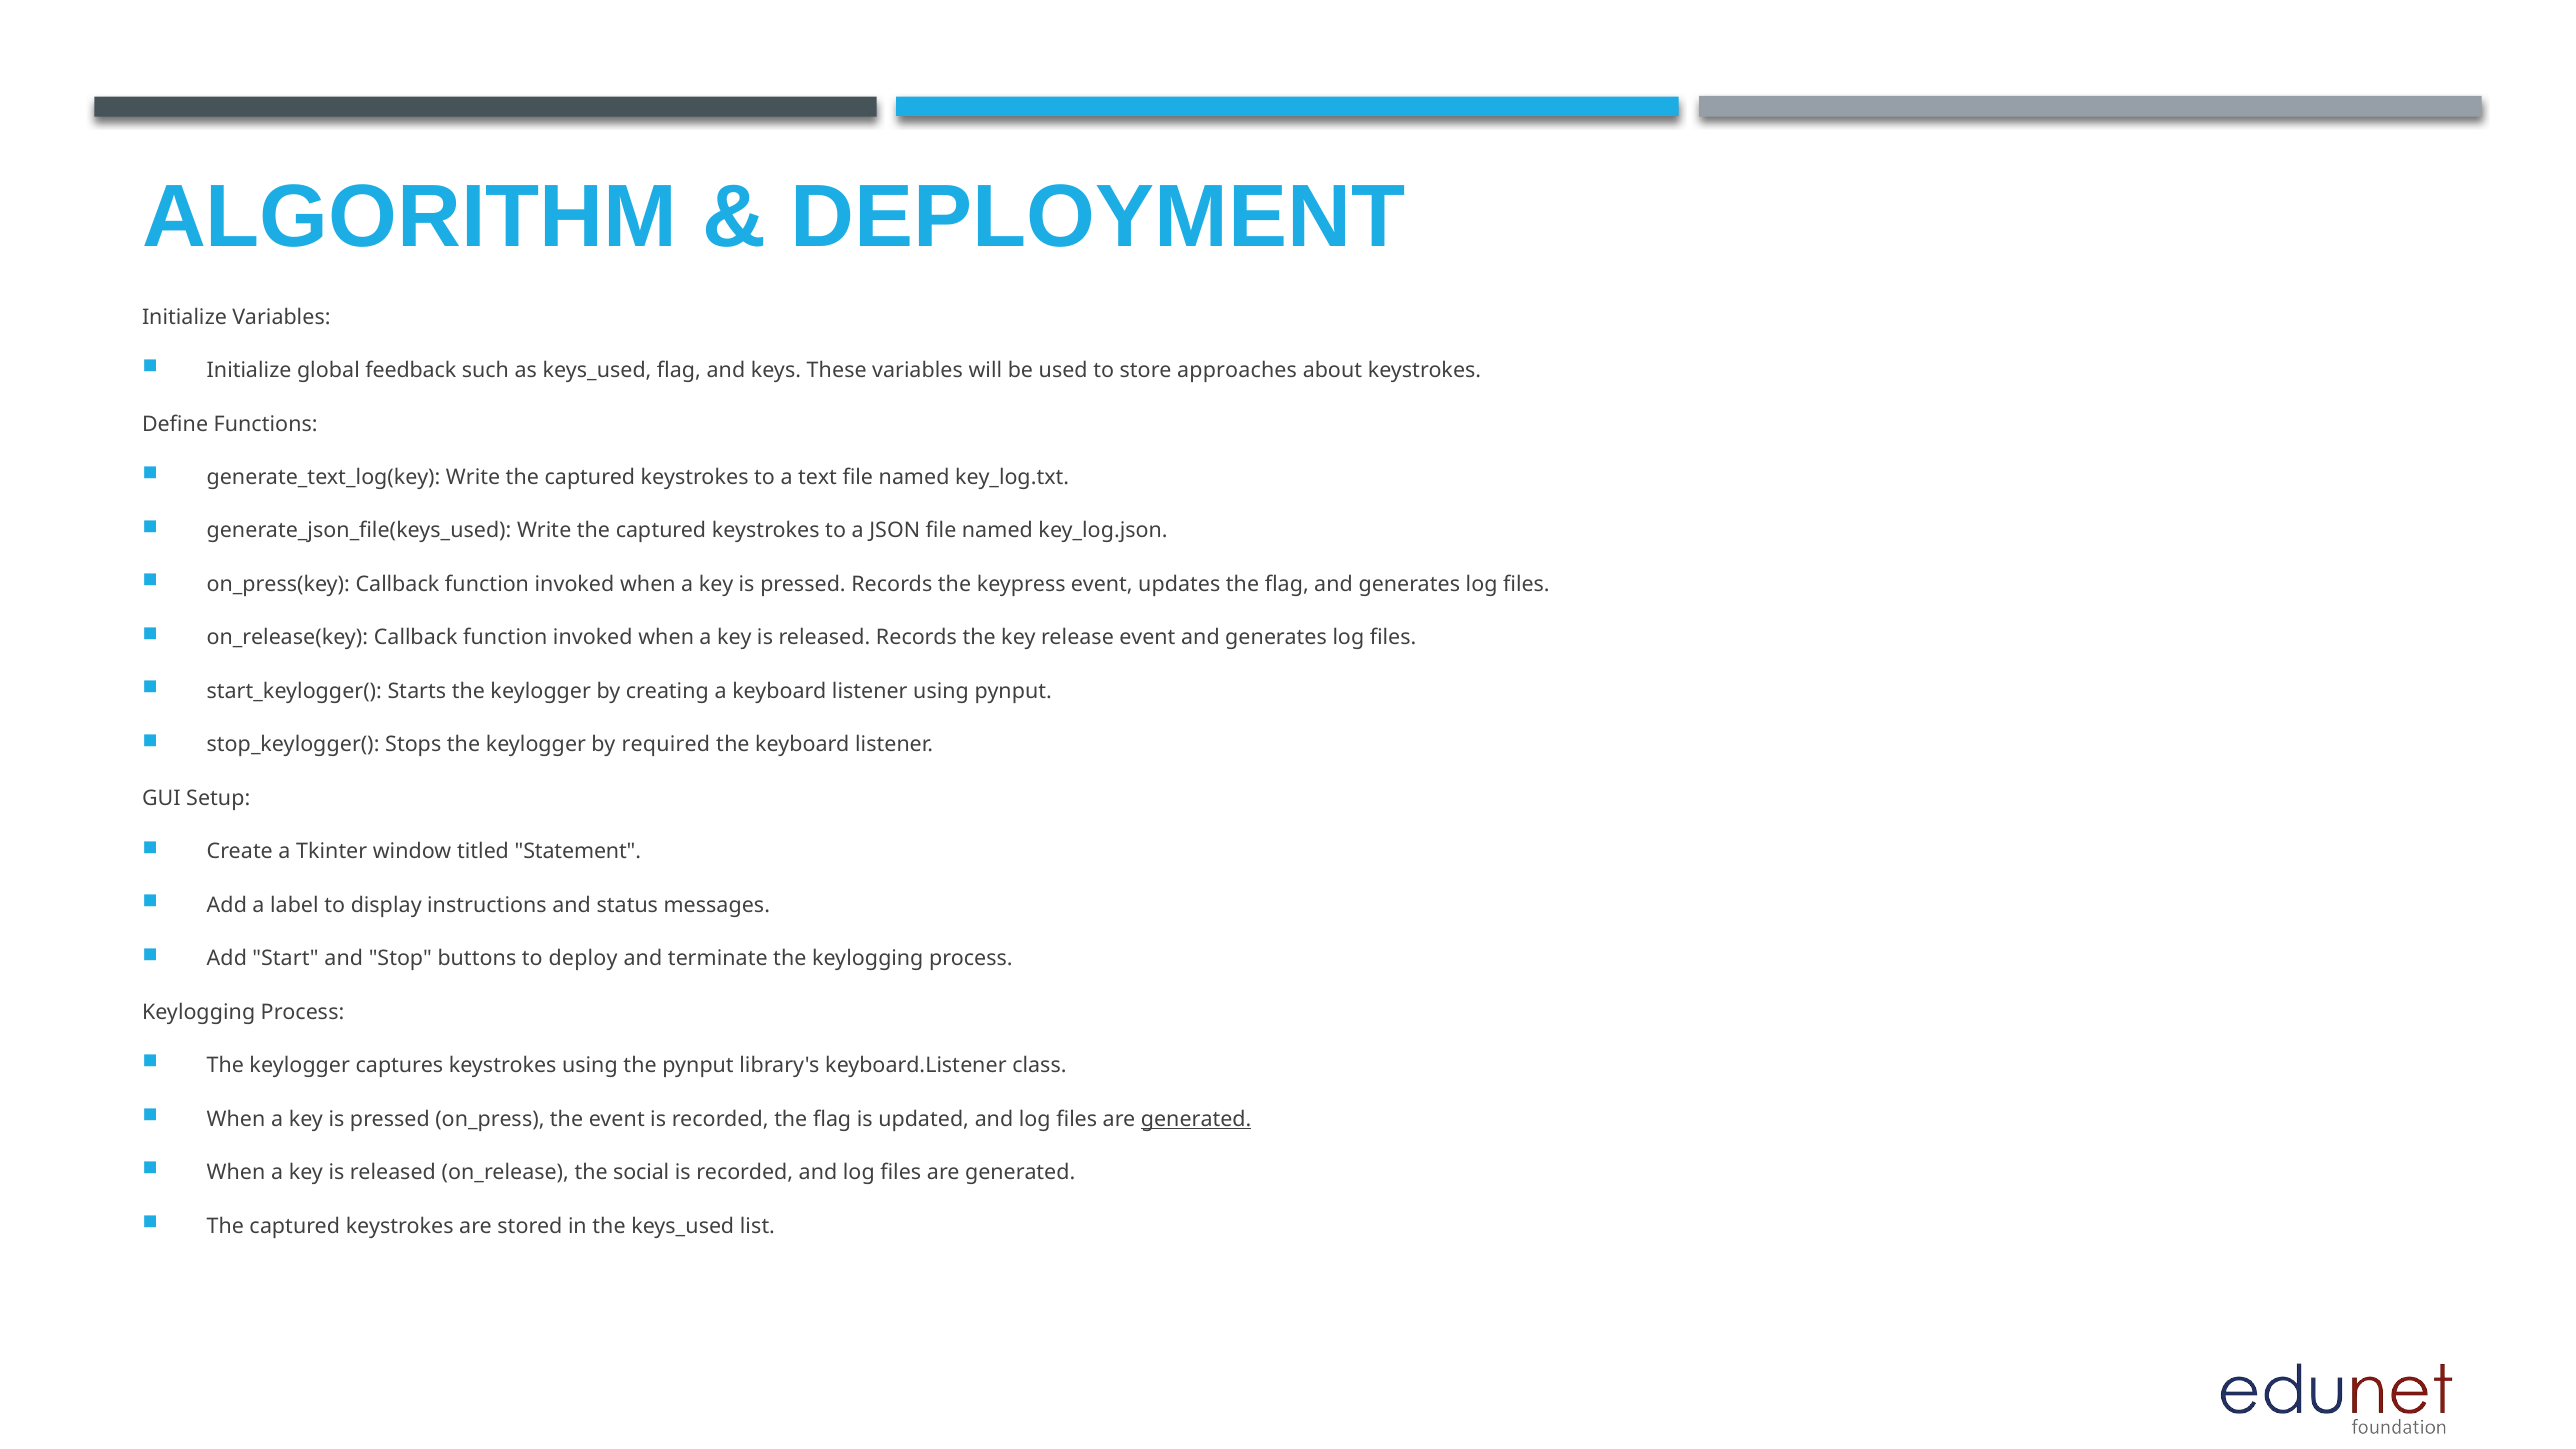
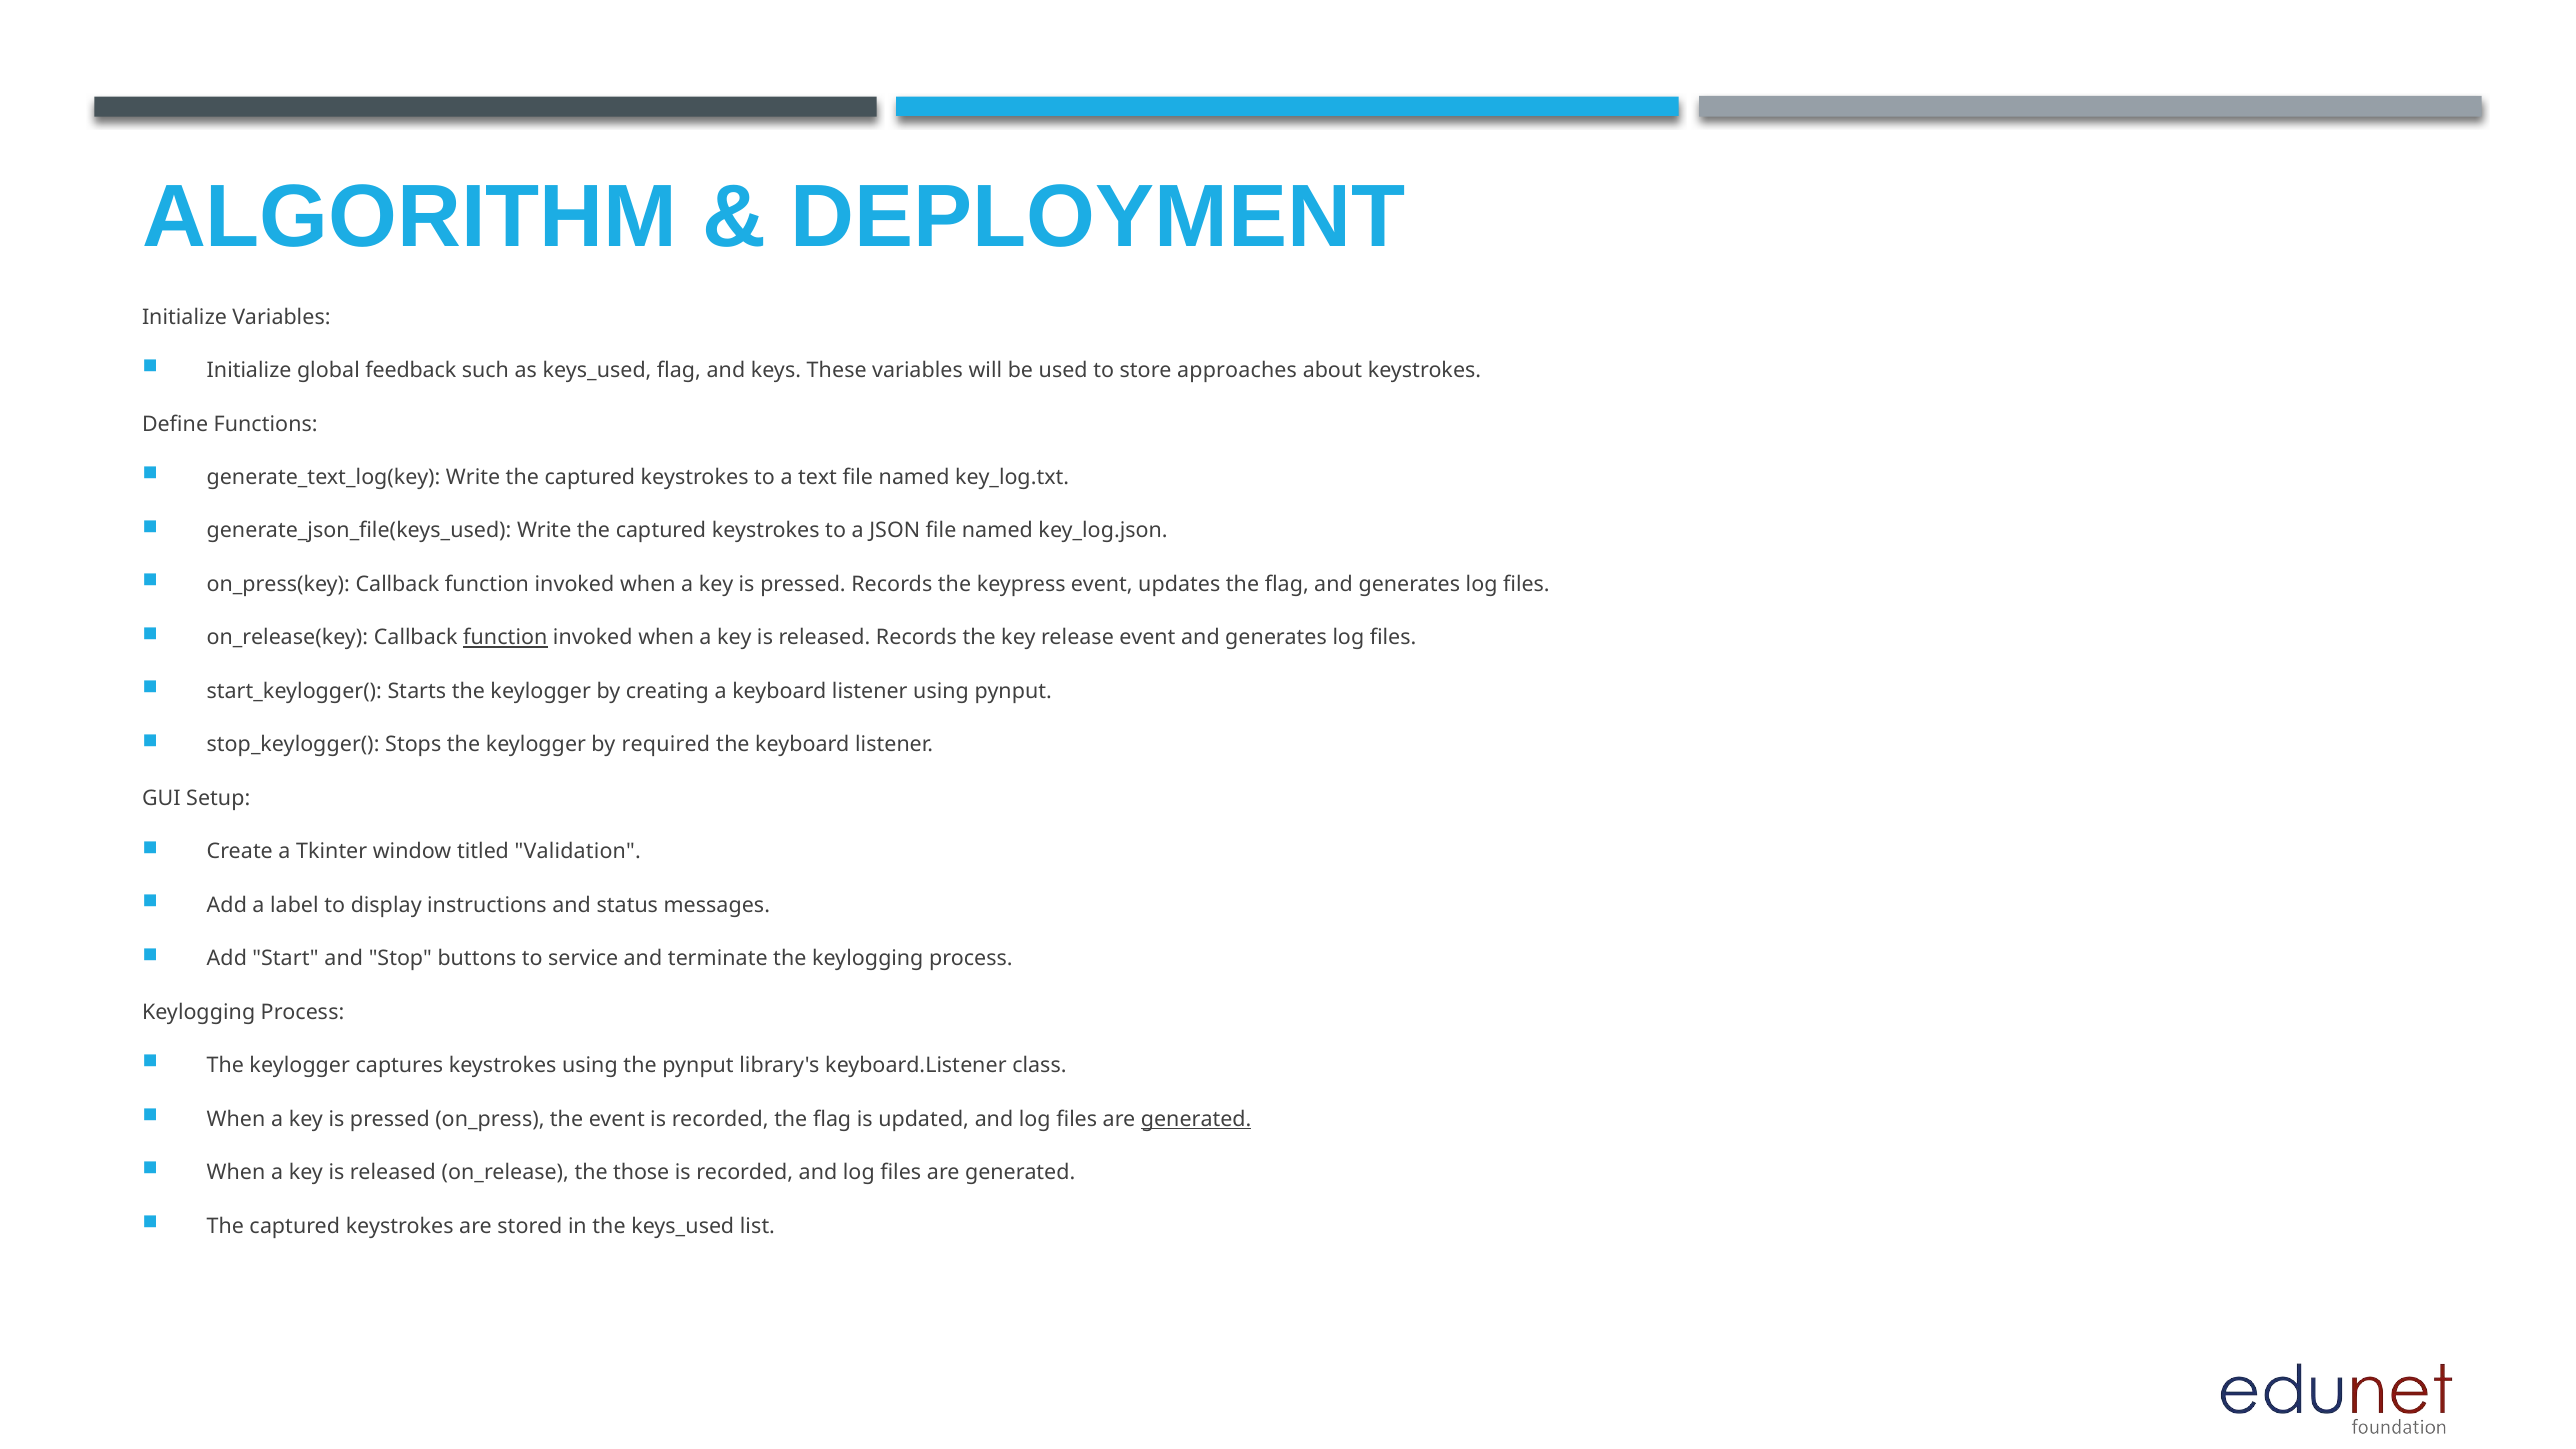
function underline: none -> present (505, 638)
Statement: Statement -> Validation (578, 852)
deploy: deploy -> service (583, 959)
social: social -> those (641, 1173)
